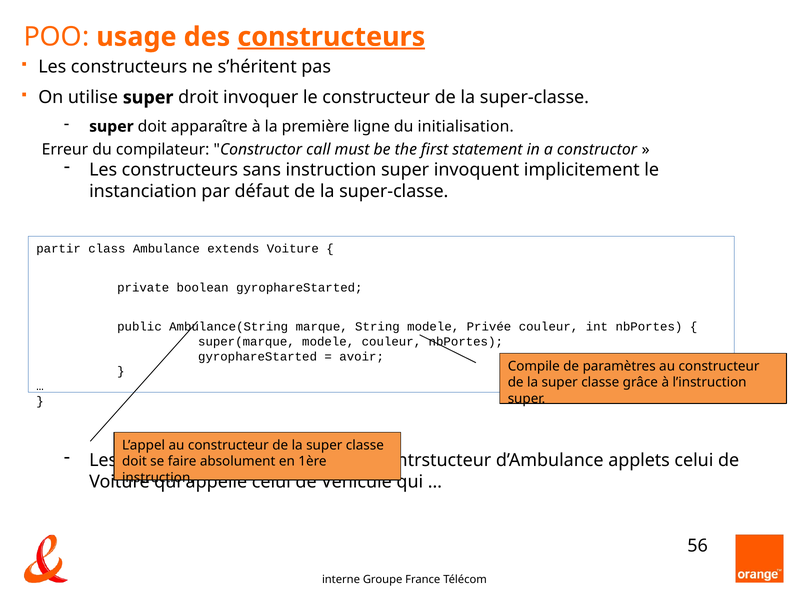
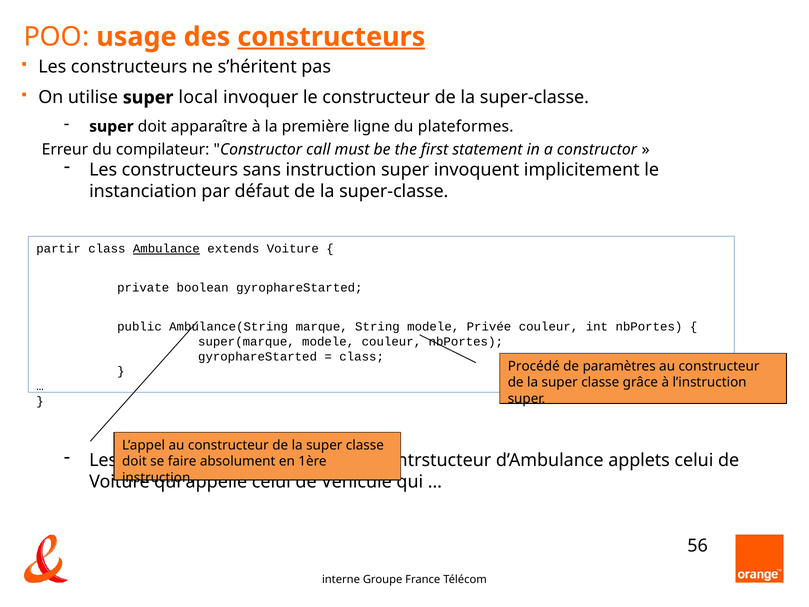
droit: droit -> local (198, 97)
initialisation: initialisation -> plateformes (466, 126)
Ambulance underline: none -> present (166, 248)
avoir: avoir -> class (362, 356)
Compile: Compile -> Procédé (534, 366)
